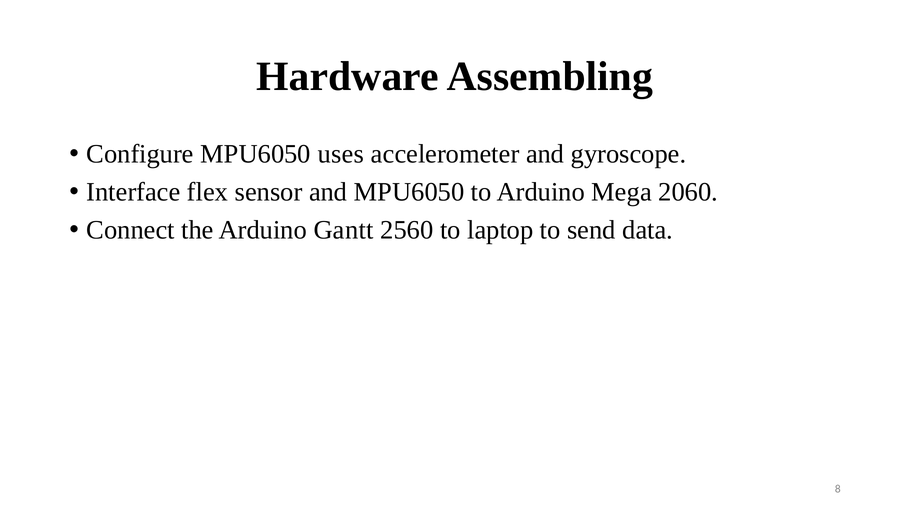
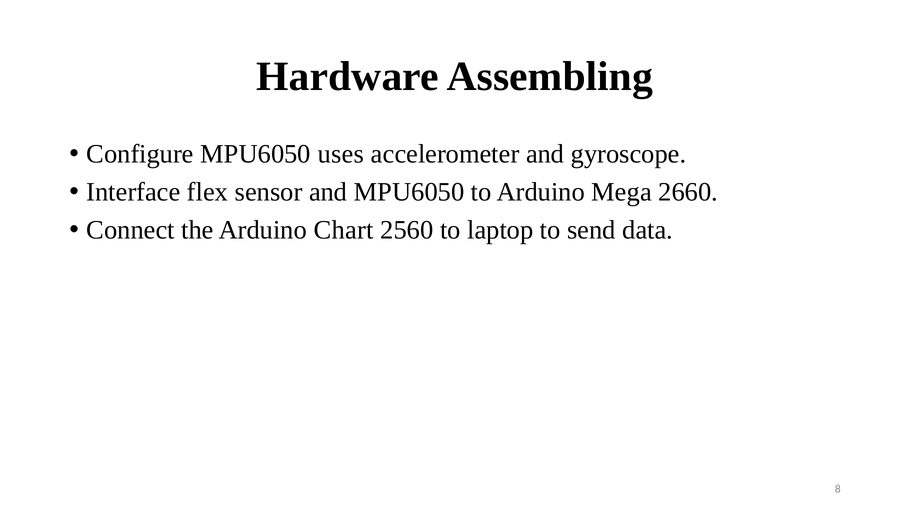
2060: 2060 -> 2660 (688, 192)
Gantt: Gantt -> Chart (344, 230)
